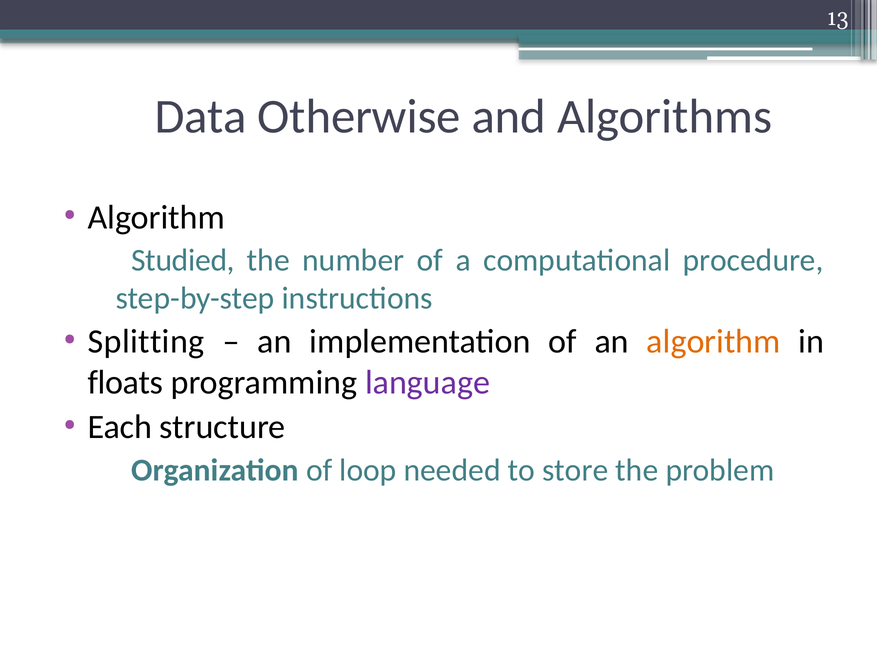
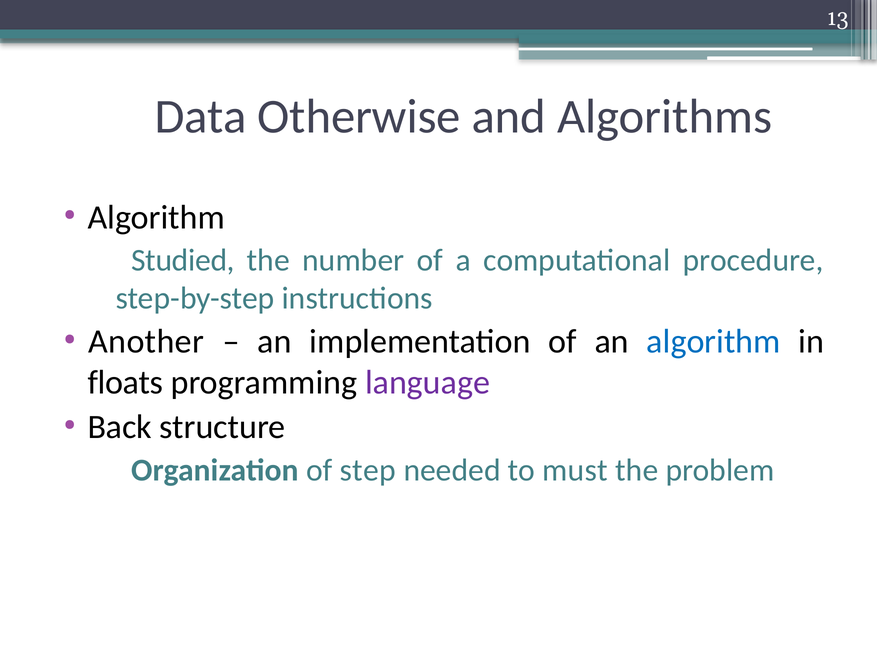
Splitting: Splitting -> Another (146, 341)
algorithm colour: orange -> blue (714, 341)
Each: Each -> Back (120, 427)
loop: loop -> step (368, 470)
store: store -> must (575, 470)
